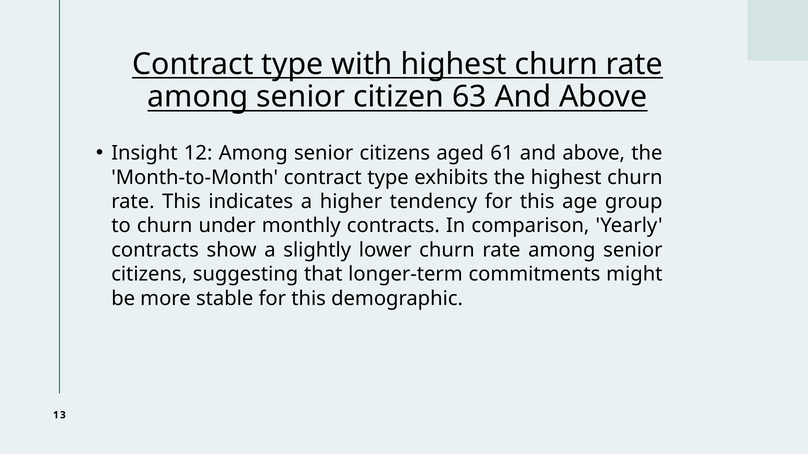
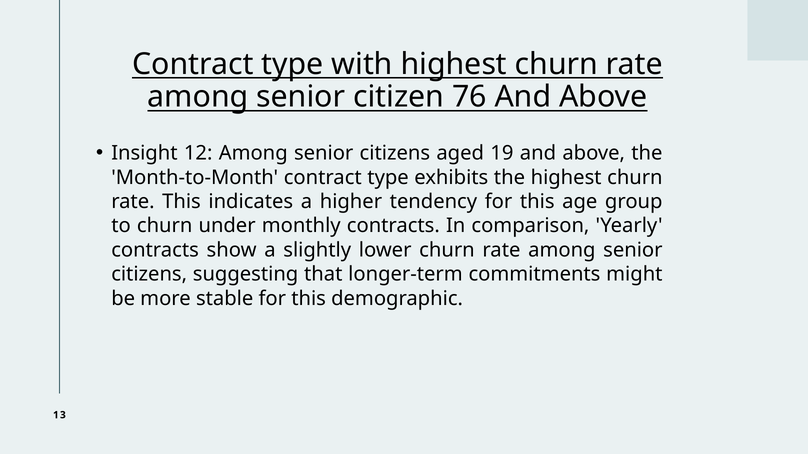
63: 63 -> 76 (469, 97)
61: 61 -> 19 (502, 153)
